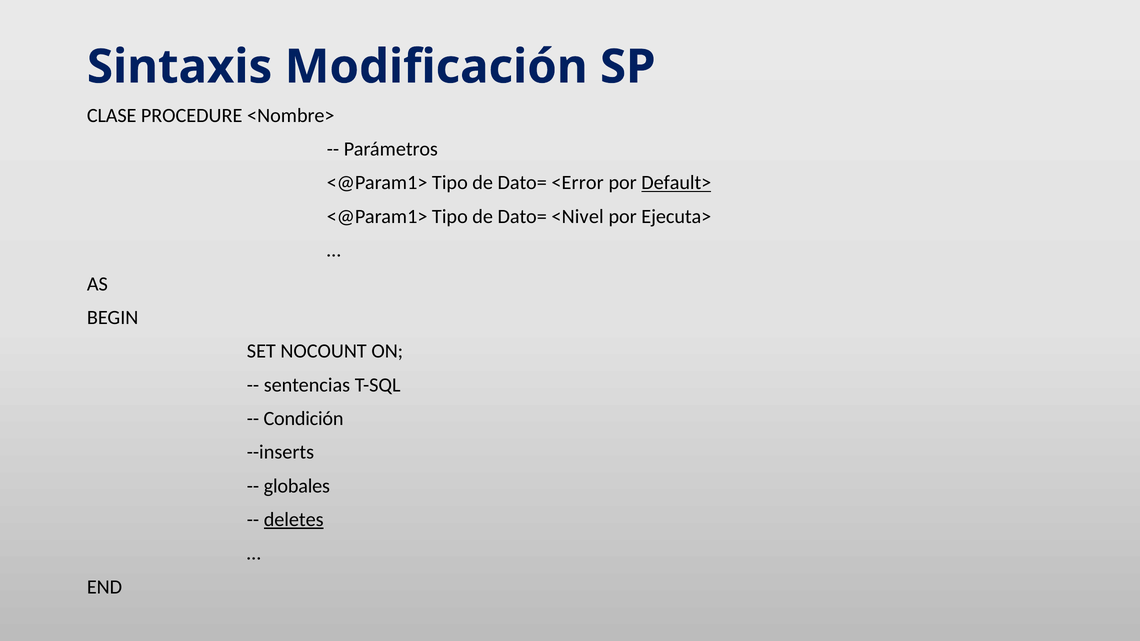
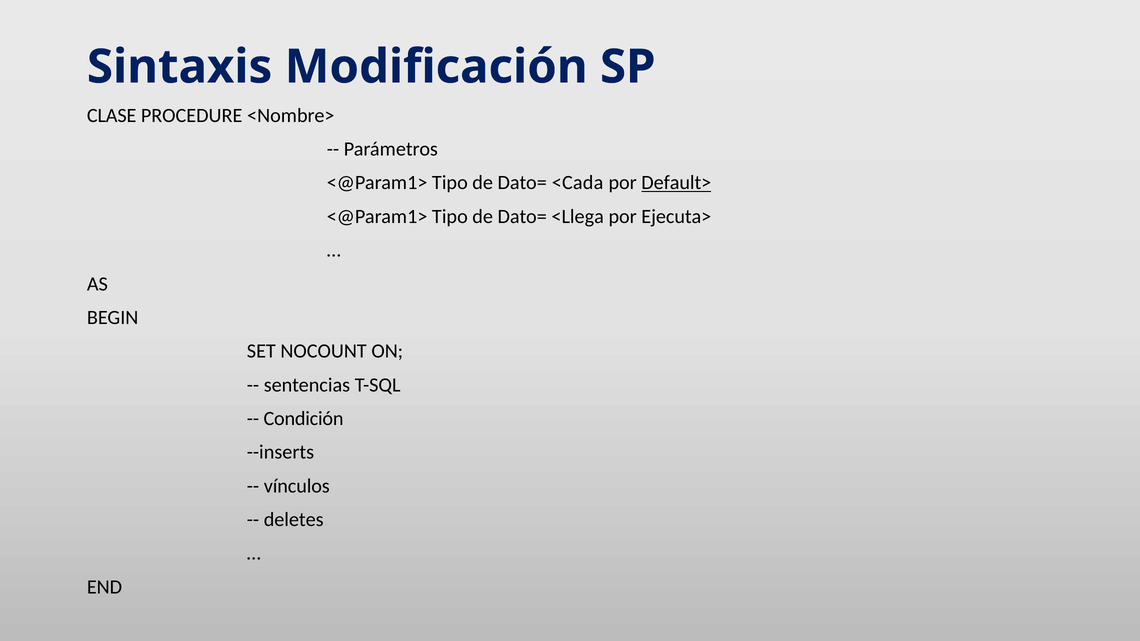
<Error: <Error -> <Cada (578, 183)
<Nivel: <Nivel -> <Llega (578, 217)
globales: globales -> vínculos (297, 486)
deletes underline: present -> none (294, 520)
